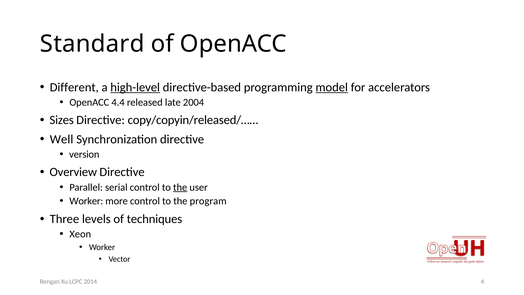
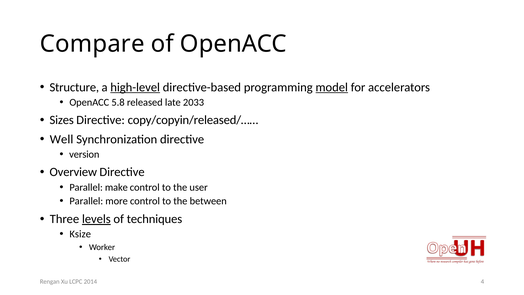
Standard: Standard -> Compare (92, 44)
Different: Different -> Structure (74, 87)
4.4: 4.4 -> 5.8 (118, 102)
2004: 2004 -> 2033 (194, 102)
serial: serial -> make (116, 187)
the underline: present -> none (180, 187)
Worker: Worker -> Parallel (86, 201)
program: program -> between (208, 201)
levels underline: none -> present (96, 219)
Xeon: Xeon -> Ksize (80, 234)
